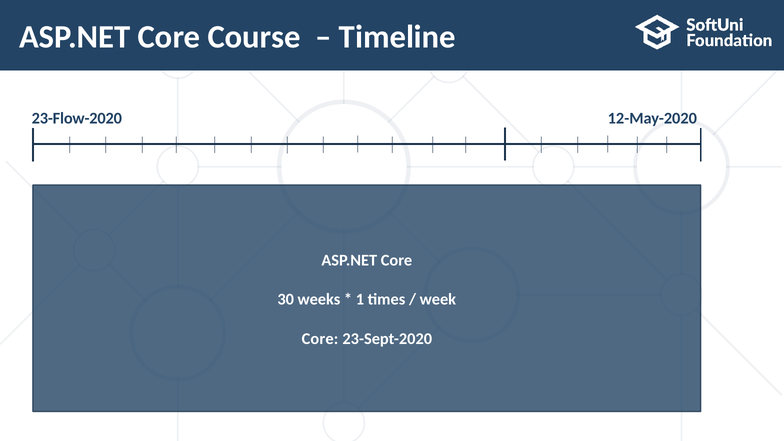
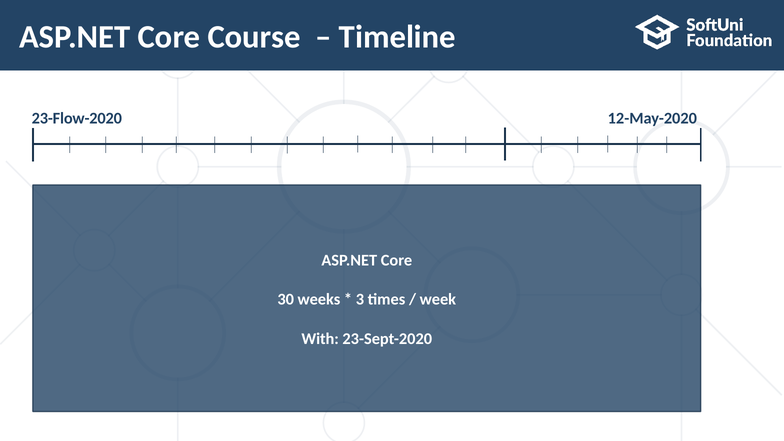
1: 1 -> 3 (360, 299)
Core: Core -> With (320, 339)
